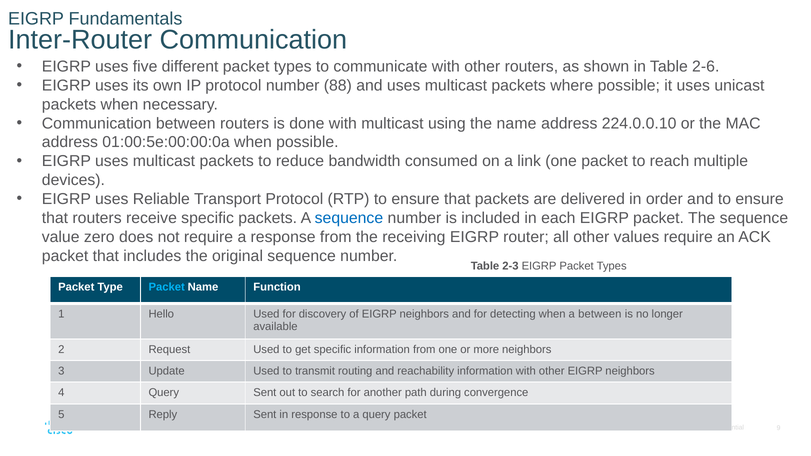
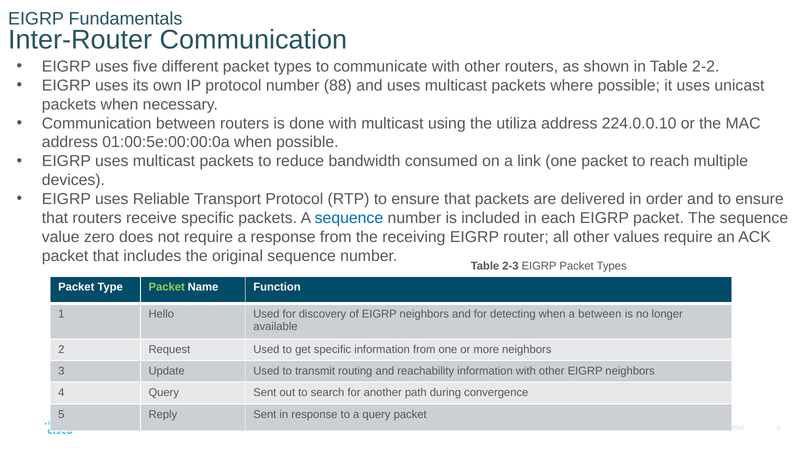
2-6: 2-6 -> 2-2 (706, 67)
the name: name -> utiliza (517, 123)
Packet colour: light blue -> light green (167, 287)
